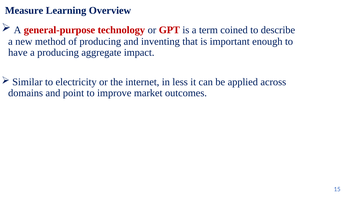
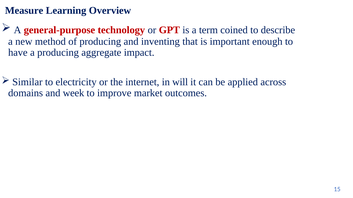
less: less -> will (180, 82)
point: point -> week (74, 93)
